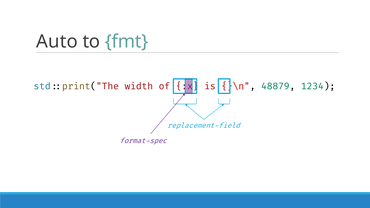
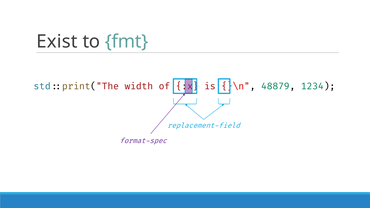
Auto: Auto -> Exist (57, 41)
